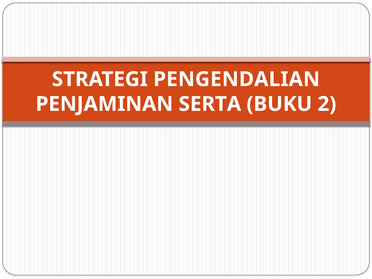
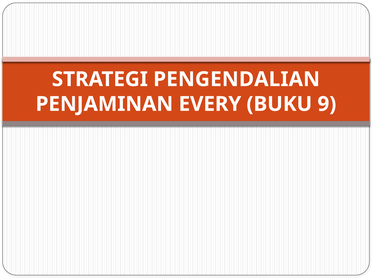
SERTA: SERTA -> EVERY (210, 104)
2: 2 -> 9 (327, 104)
